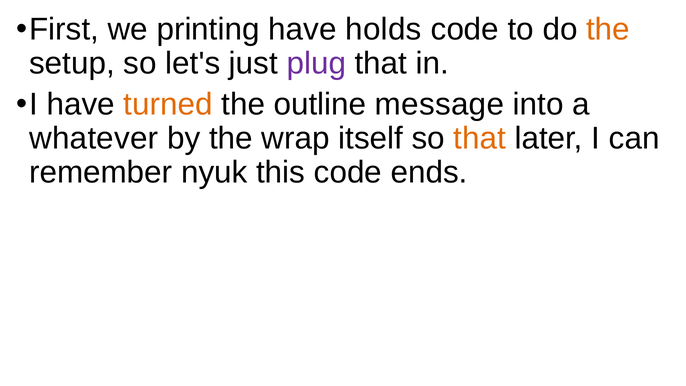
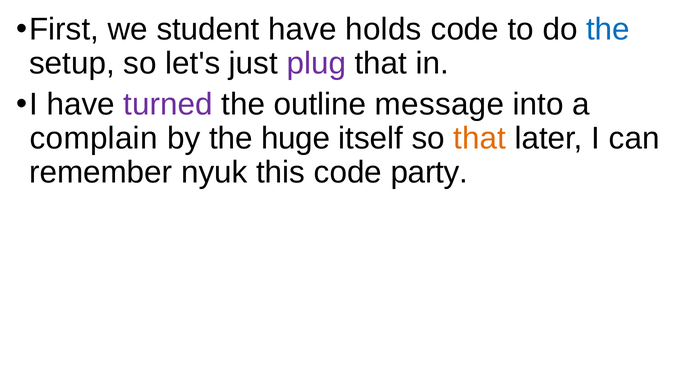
printing: printing -> student (208, 29)
the colour: orange -> blue (608, 29)
turned colour: orange -> purple (168, 104)
whatever: whatever -> complain (94, 138)
wrap: wrap -> huge (296, 138)
ends: ends -> party (429, 172)
